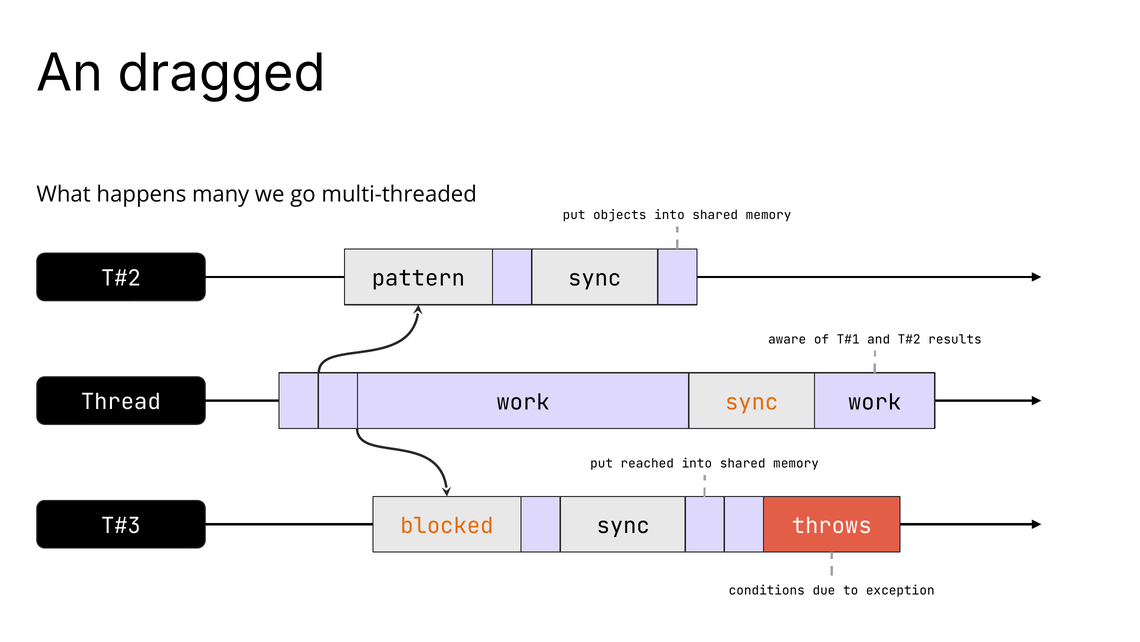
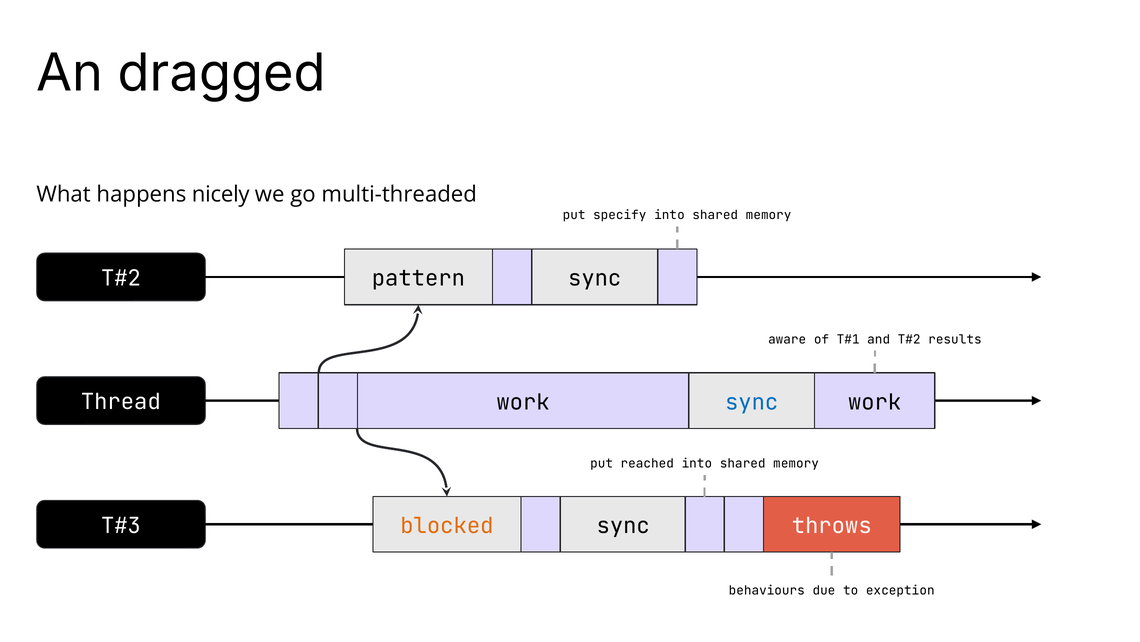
many: many -> nicely (221, 194)
objects: objects -> specify (620, 215)
sync colour: orange -> blue (752, 402)
conditions: conditions -> behaviours (767, 590)
